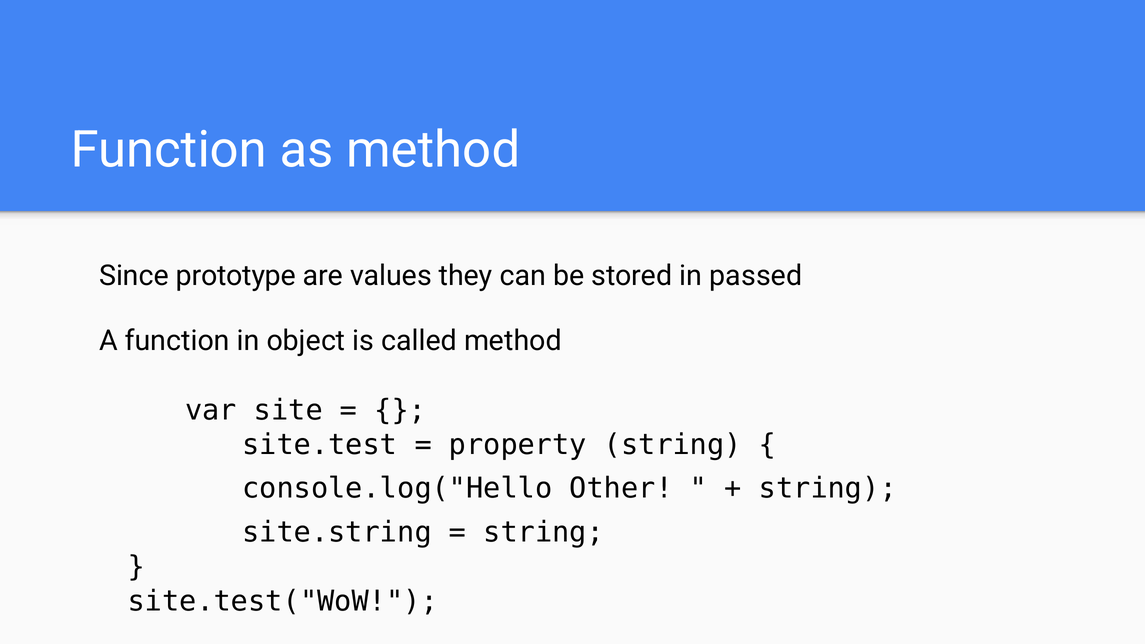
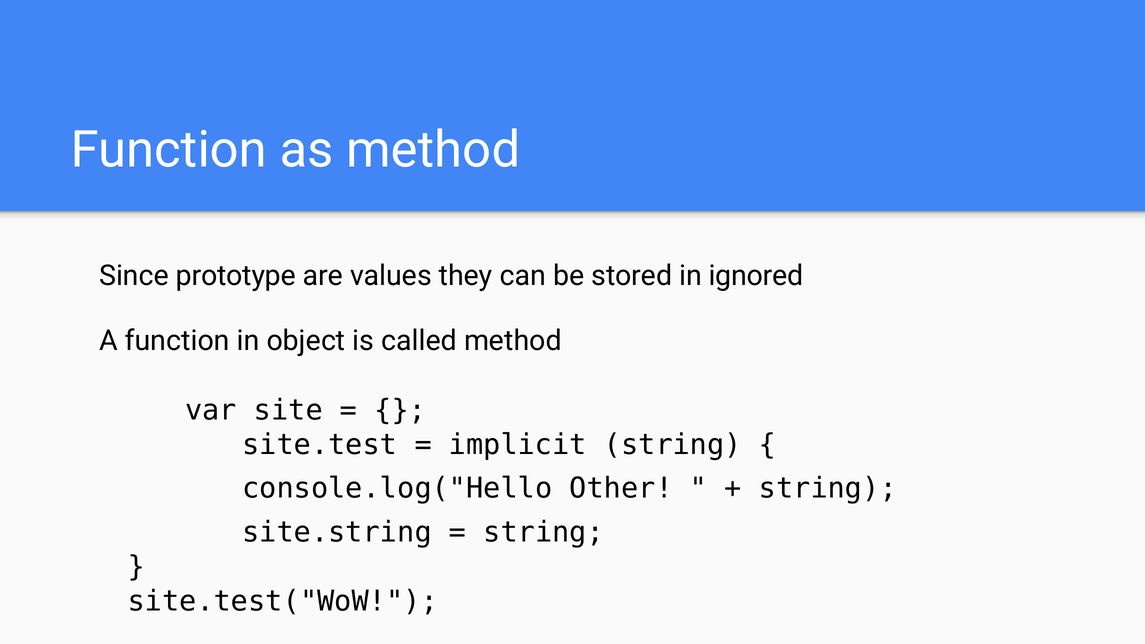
passed: passed -> ignored (756, 276)
property: property -> implicit (518, 445)
